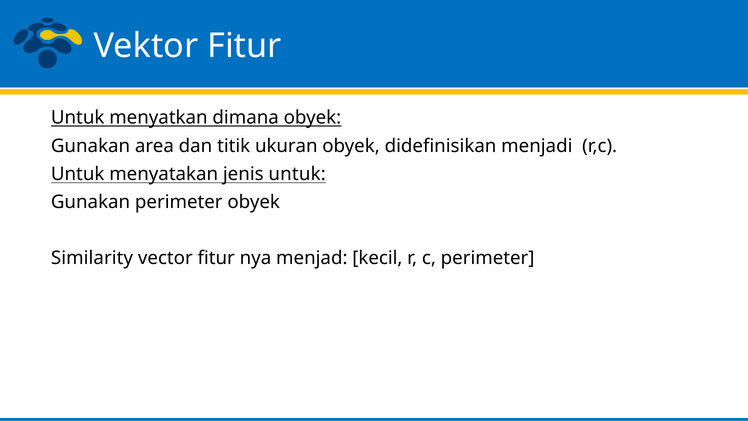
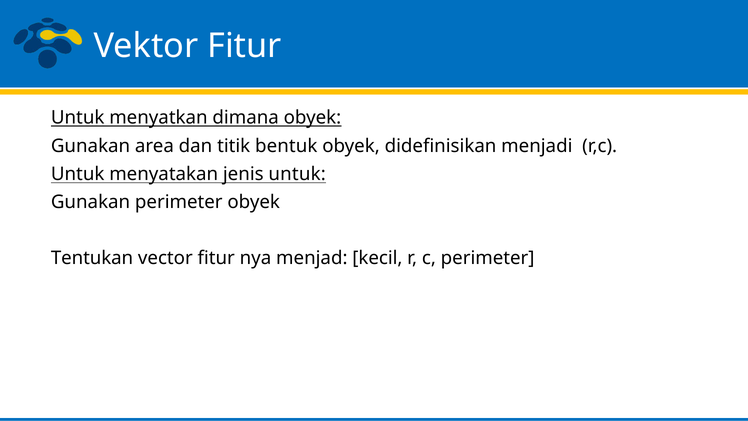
ukuran: ukuran -> bentuk (286, 146)
Similarity: Similarity -> Tentukan (92, 258)
